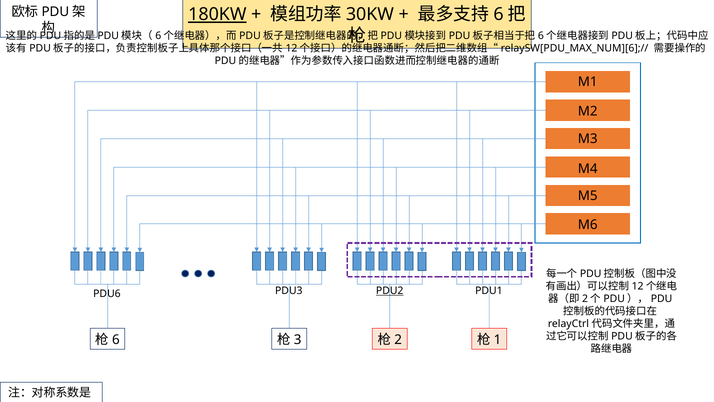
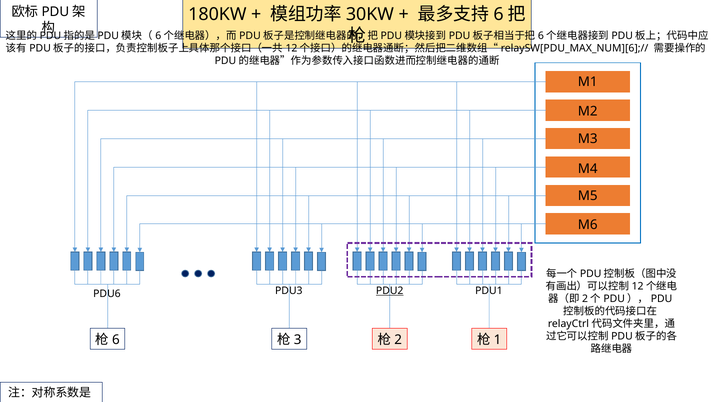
180KW underline: present -> none (217, 15)
